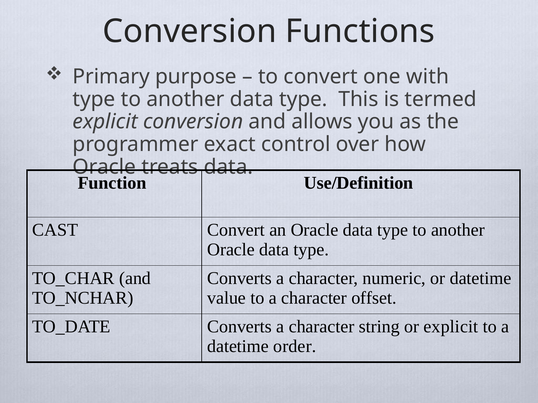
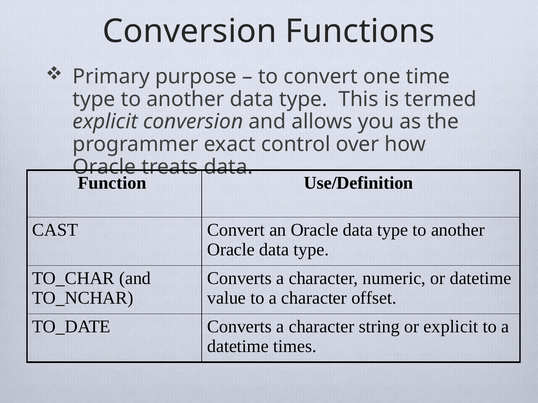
with: with -> time (428, 77)
order: order -> times (295, 347)
